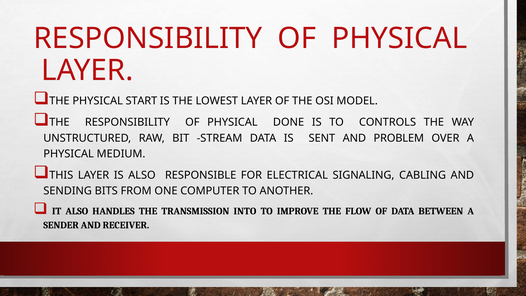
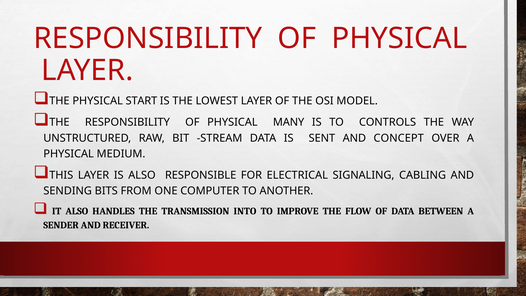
DONE: DONE -> MANY (289, 122)
PROBLEM: PROBLEM -> CONCEPT (399, 138)
